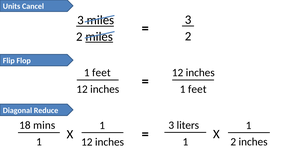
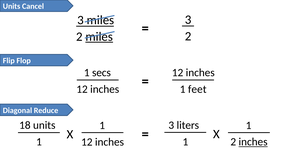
feet: feet -> secs (101, 73)
18 mins: mins -> units (44, 125)
inches underline: none -> present (253, 142)
